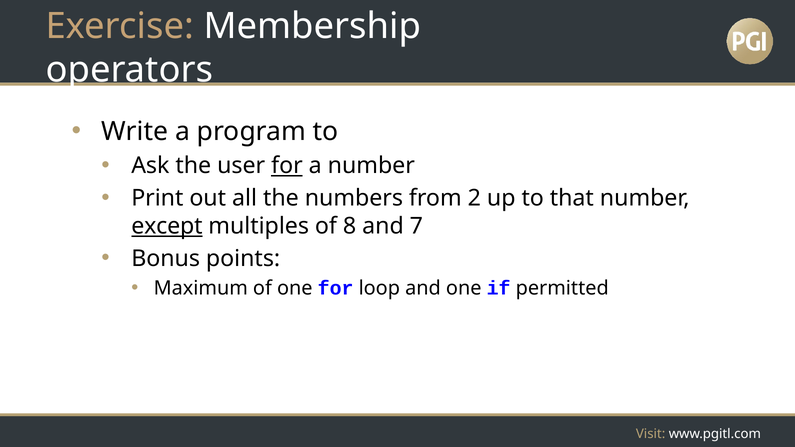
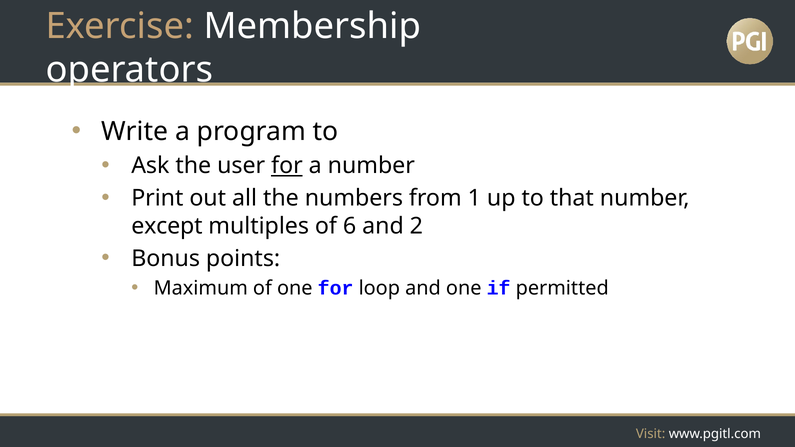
2: 2 -> 1 (474, 198)
except underline: present -> none (167, 226)
8: 8 -> 6 (350, 226)
7: 7 -> 2 (416, 226)
